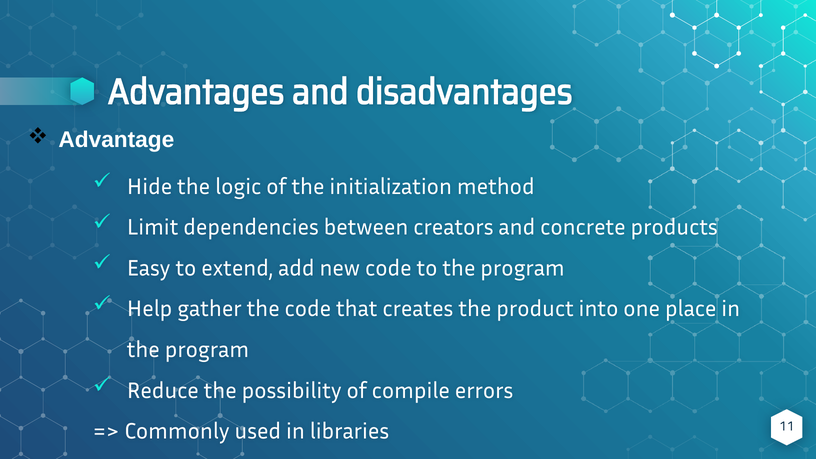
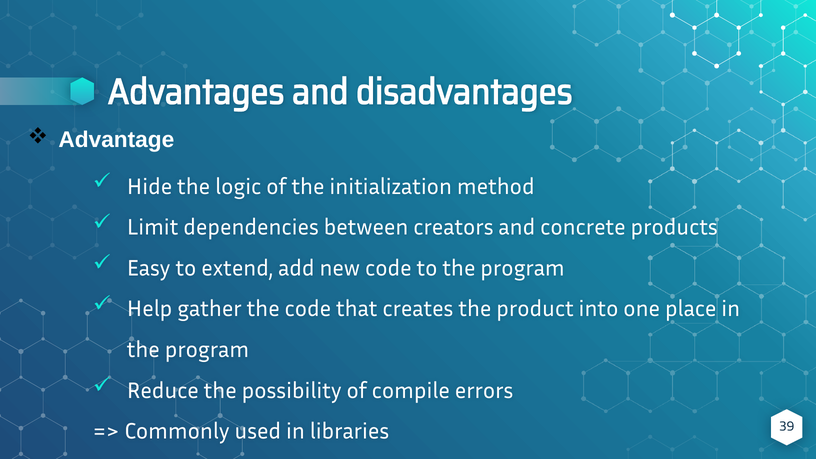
11: 11 -> 39 (787, 426)
